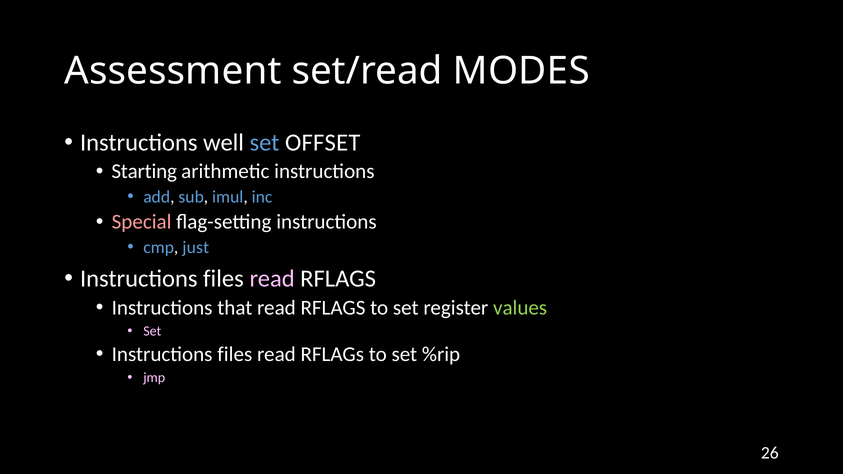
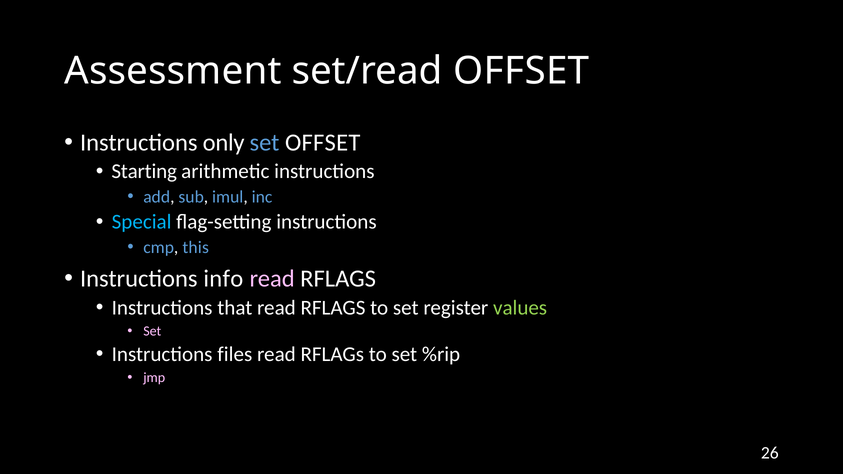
set/read MODES: MODES -> OFFSET (521, 71)
well: well -> only (224, 142)
Special colour: pink -> light blue (142, 222)
just: just -> this (196, 247)
files: files -> info (223, 279)
